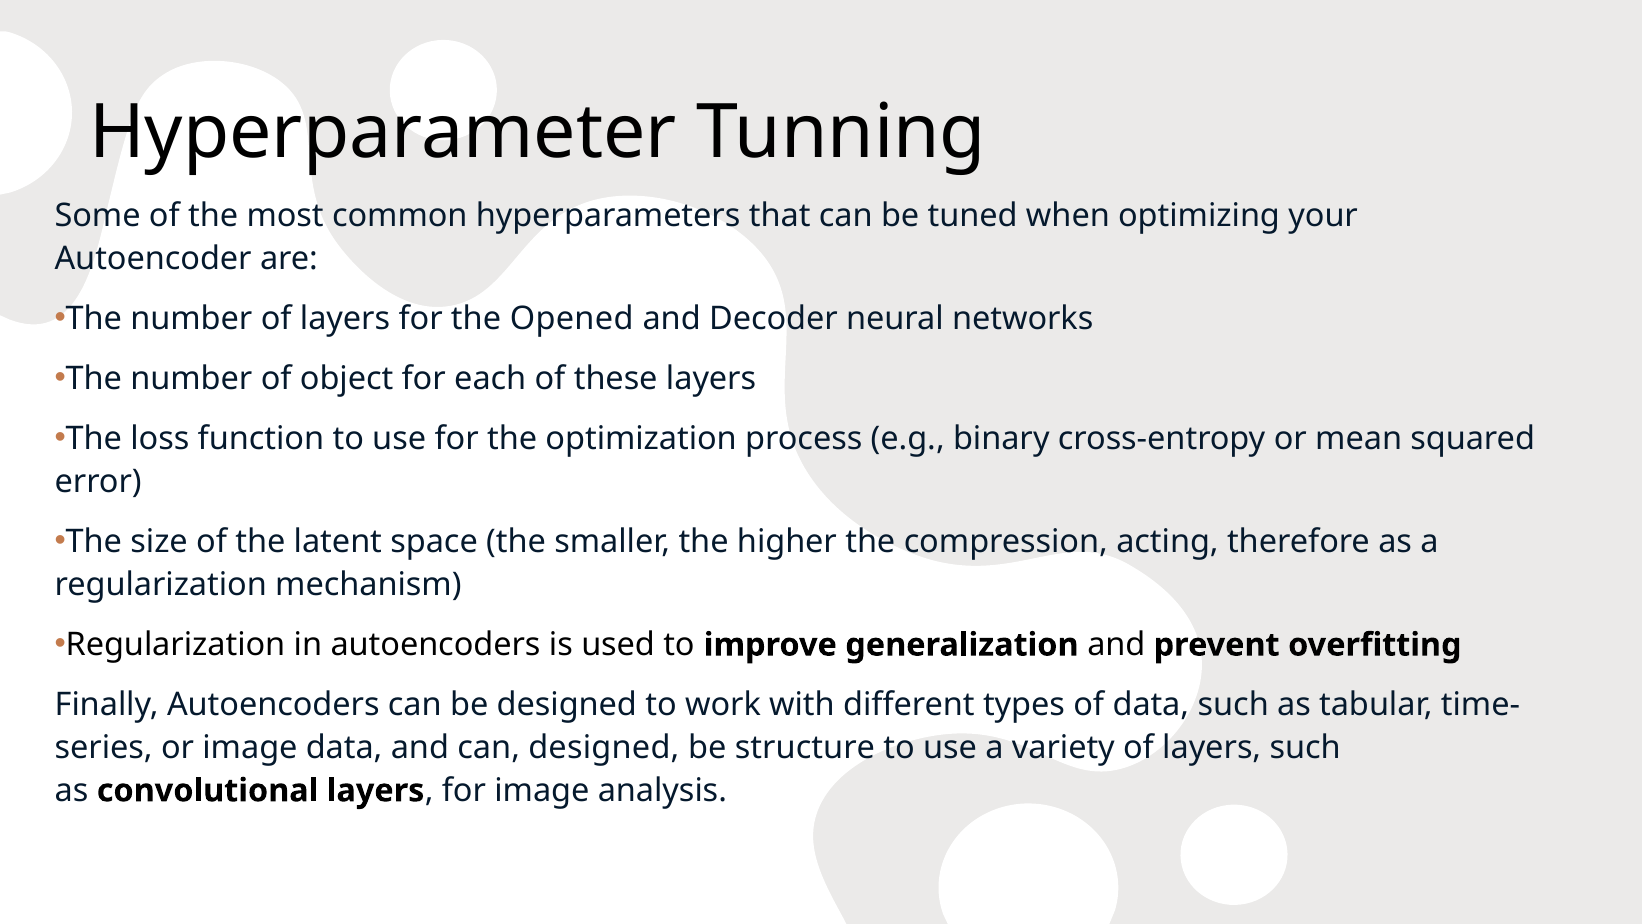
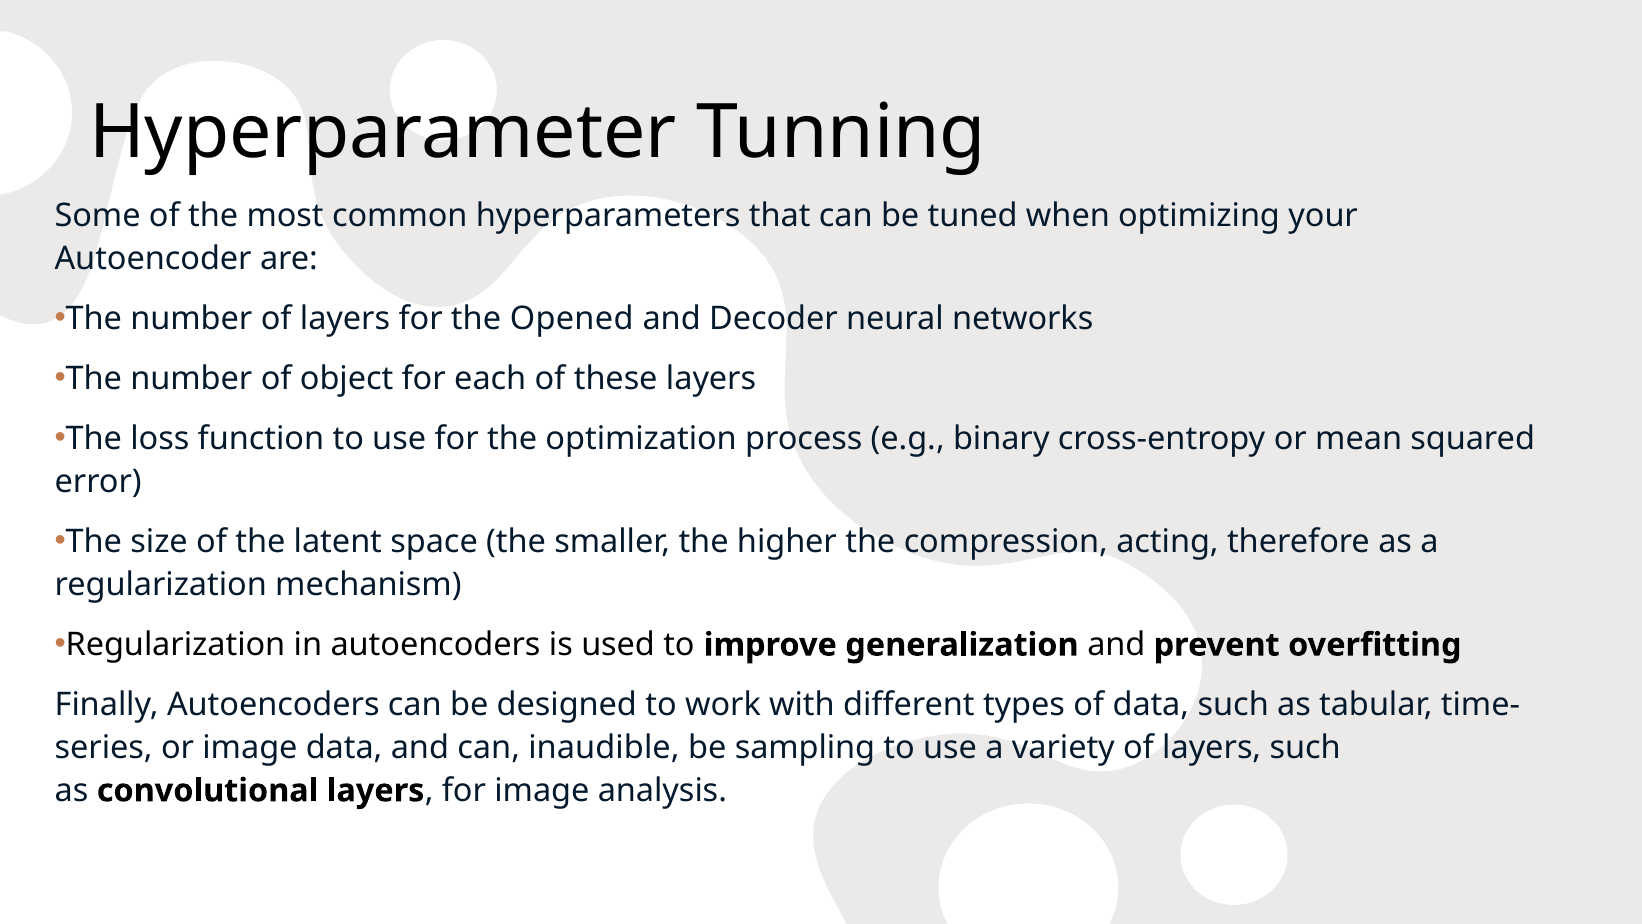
can designed: designed -> inaudible (604, 747)
structure: structure -> sampling (805, 747)
